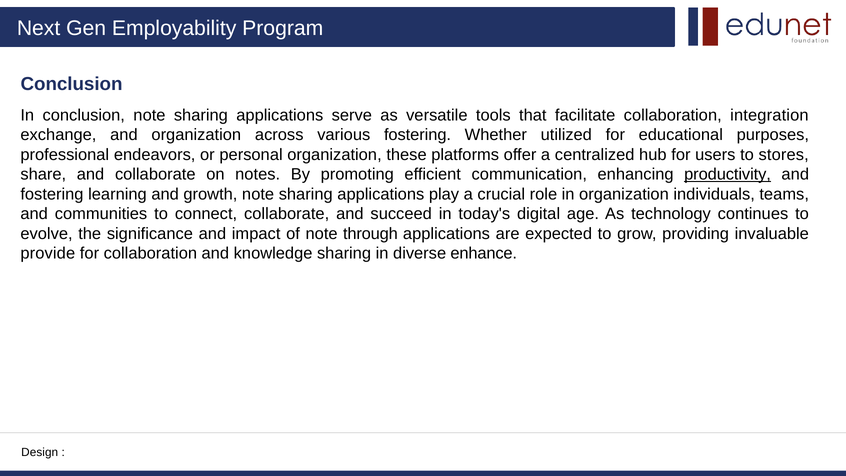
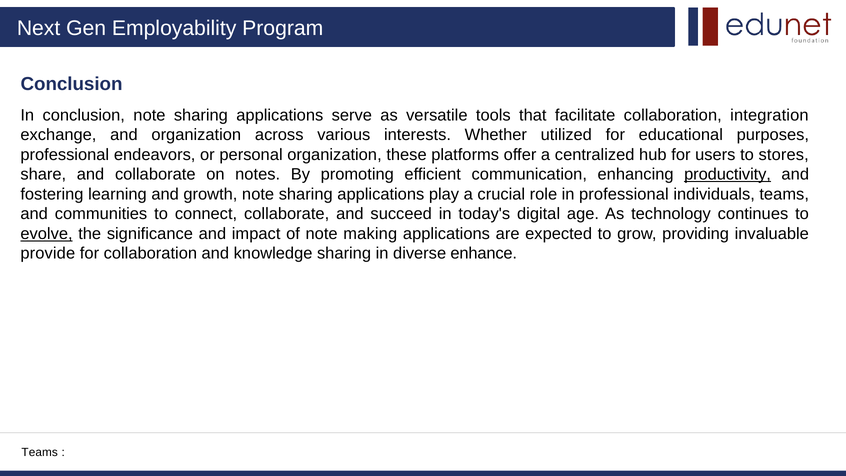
various fostering: fostering -> interests (417, 135)
in organization: organization -> professional (624, 194)
evolve underline: none -> present (47, 234)
through: through -> making (370, 234)
Design: Design -> Teams (40, 452)
